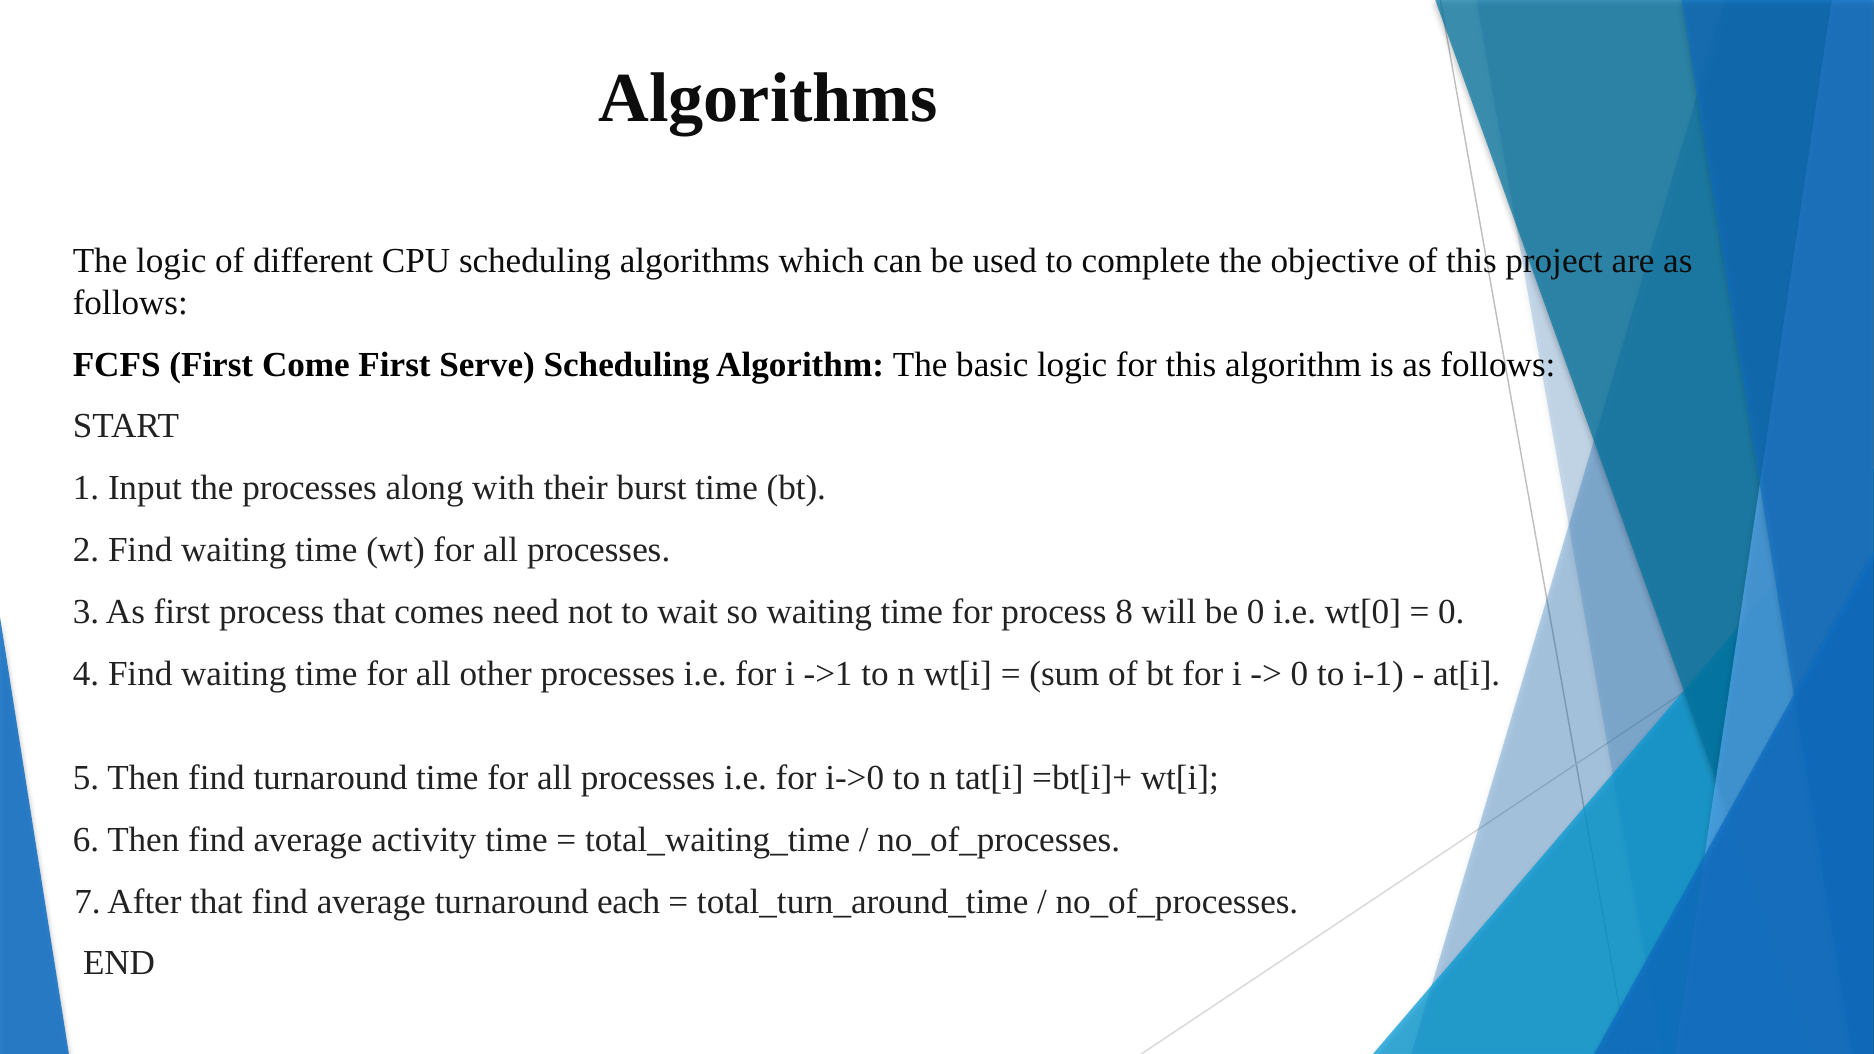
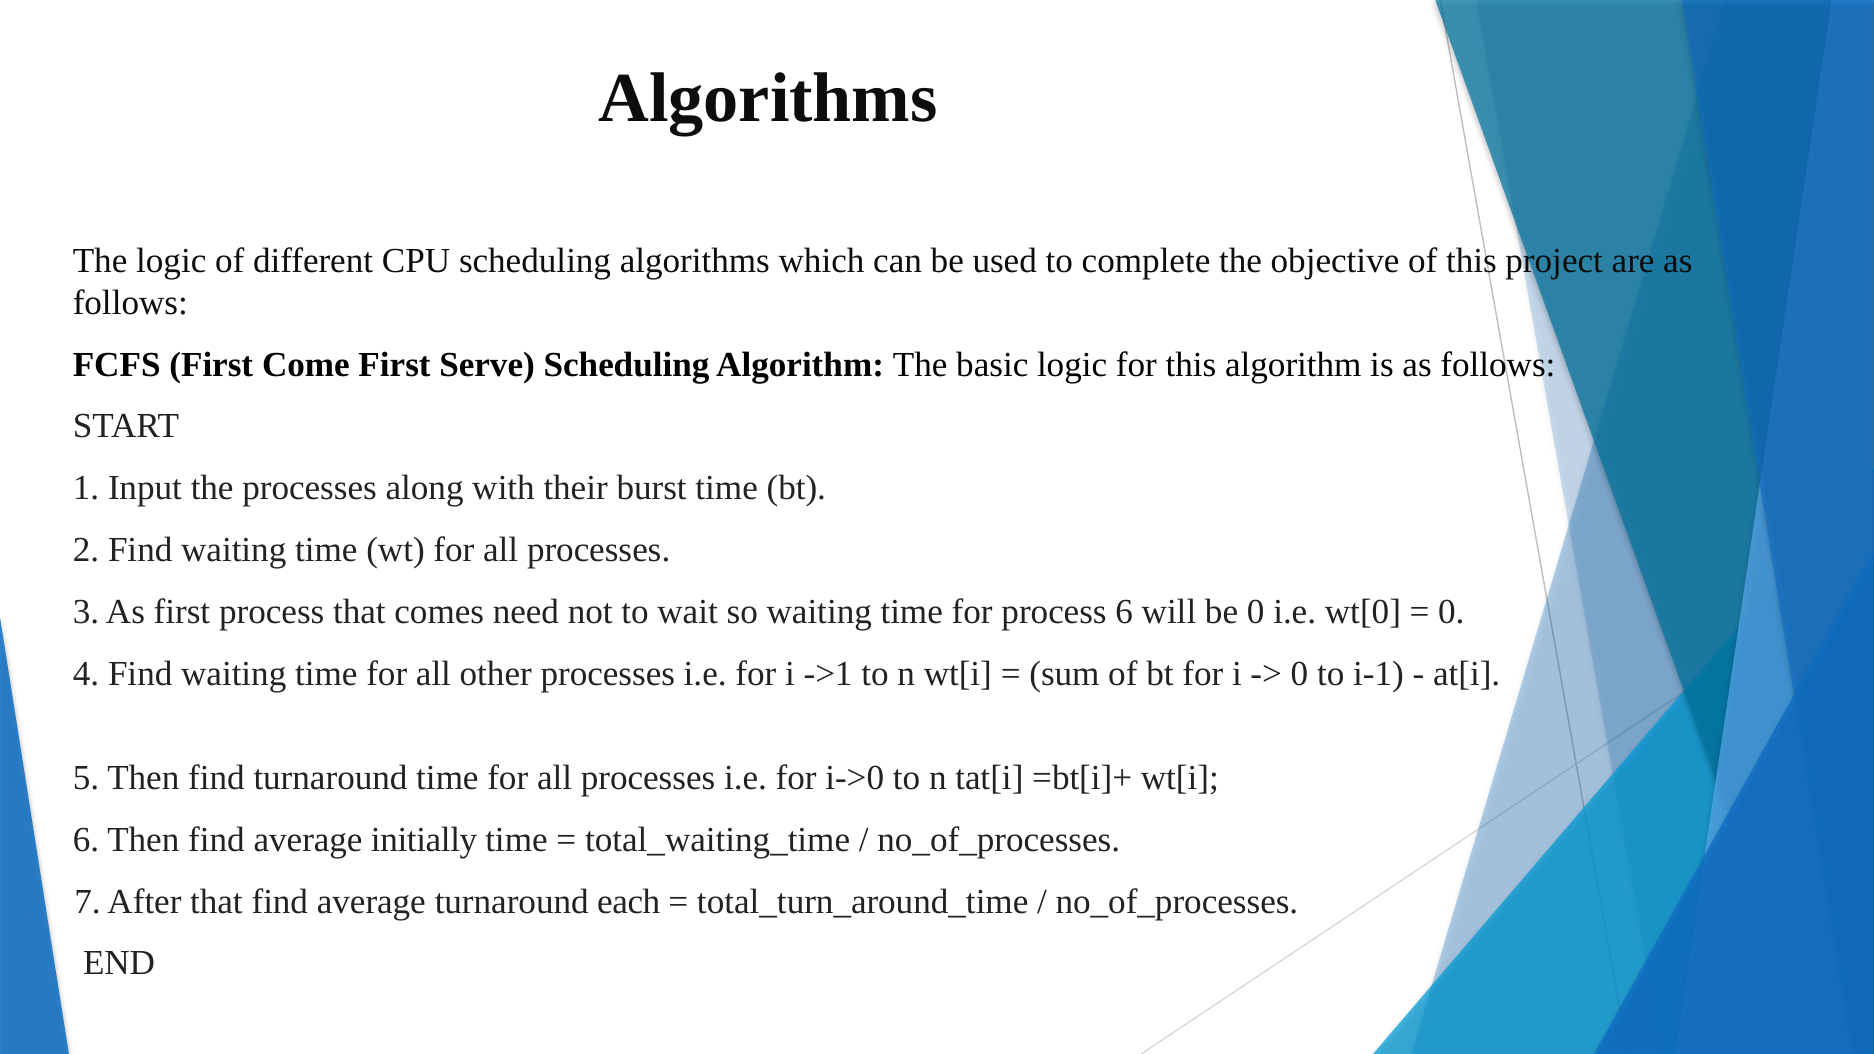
process 8: 8 -> 6 (1124, 612)
activity: activity -> initially (424, 840)
